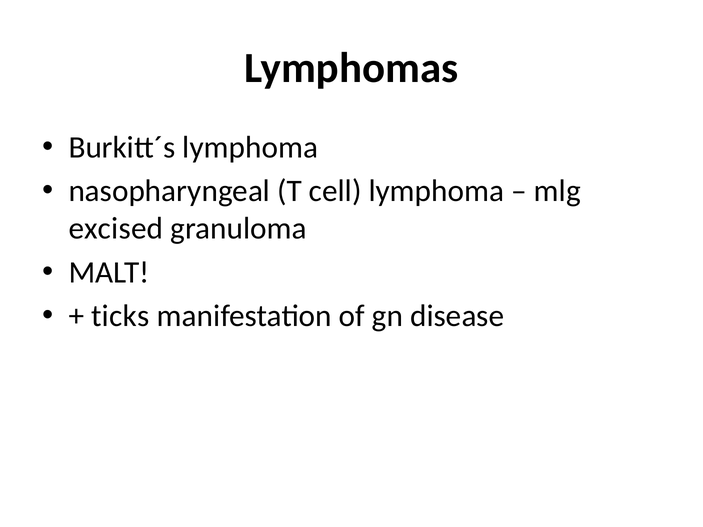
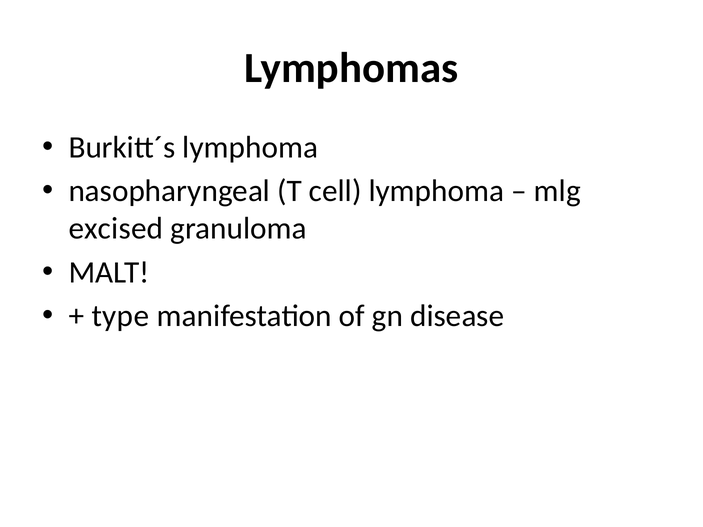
ticks: ticks -> type (120, 316)
